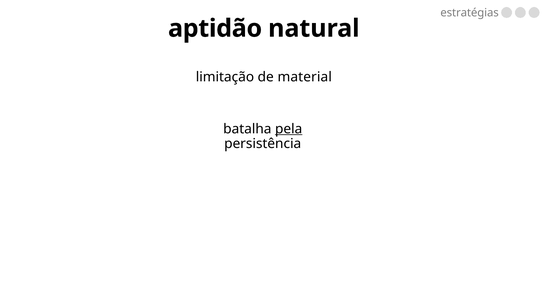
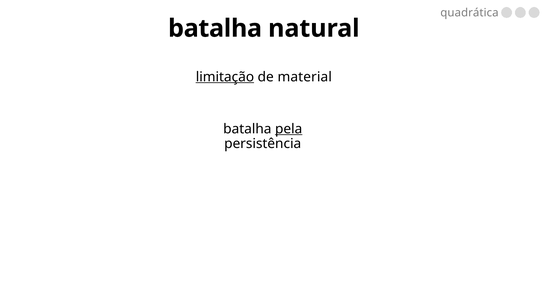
estratégias: estratégias -> quadrática (469, 13)
aptidão: aptidão -> batalha (215, 28)
limitação underline: none -> present (225, 77)
